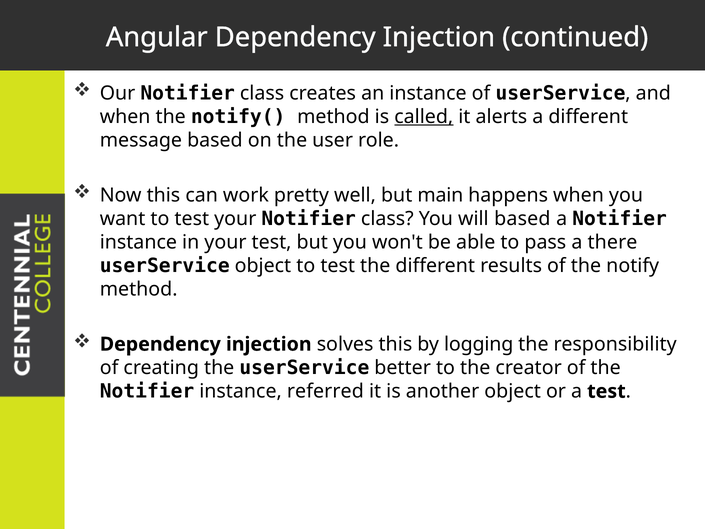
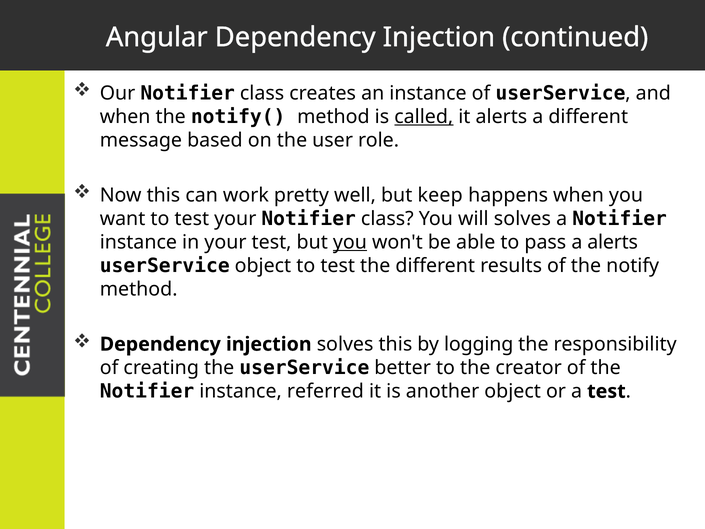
main: main -> keep (440, 195)
will based: based -> solves (522, 219)
you underline: none -> present (350, 242)
a there: there -> alerts (613, 242)
